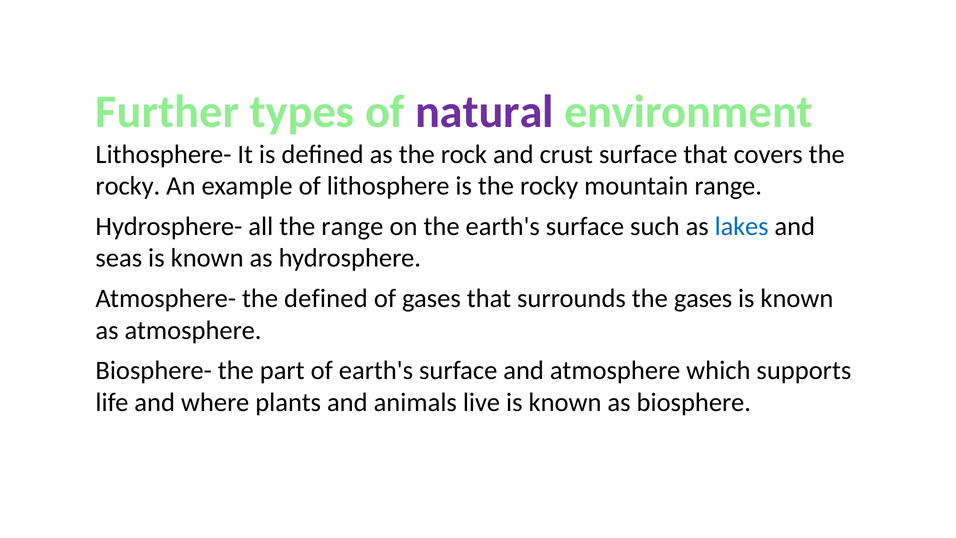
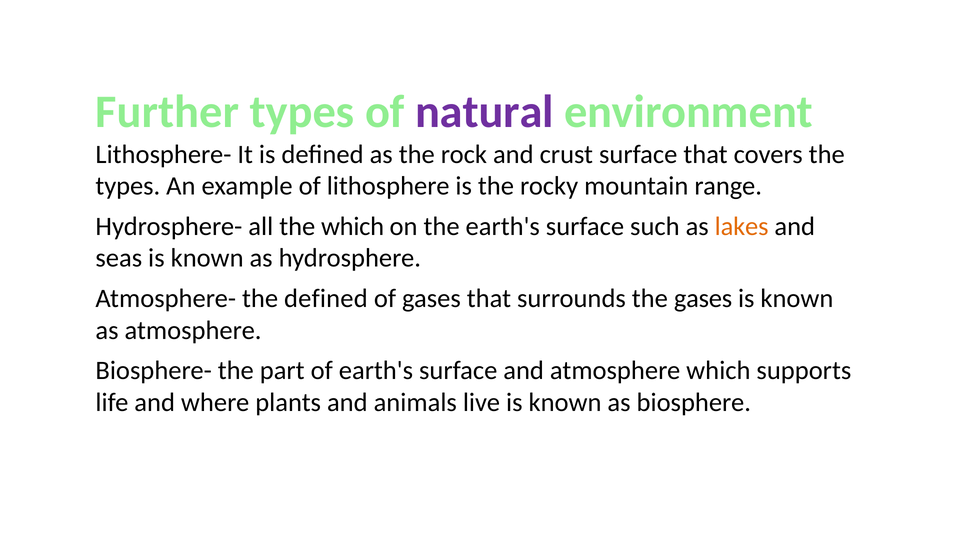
rocky: rocky -> types (128, 186)
the range: range -> which (353, 226)
lakes colour: blue -> orange (742, 226)
